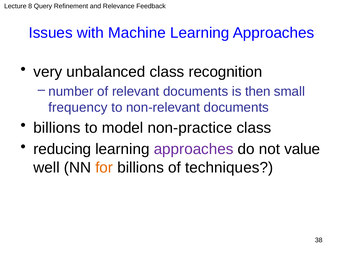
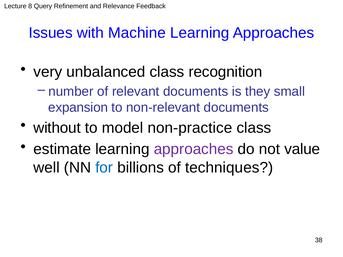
then: then -> they (258, 92)
frequency: frequency -> expansion (78, 108)
billions: billions -> without (57, 128)
reducing: reducing -> estimate (62, 149)
for colour: orange -> blue (104, 168)
